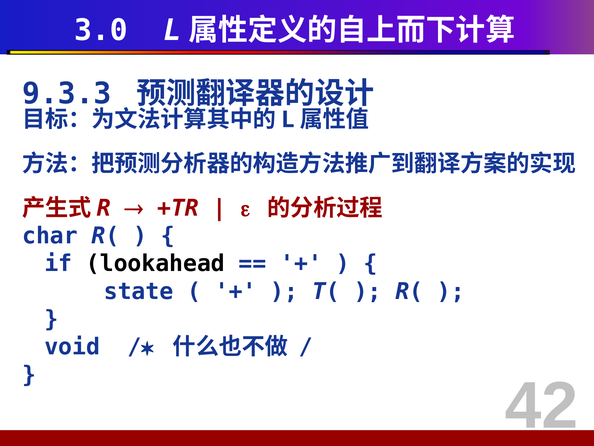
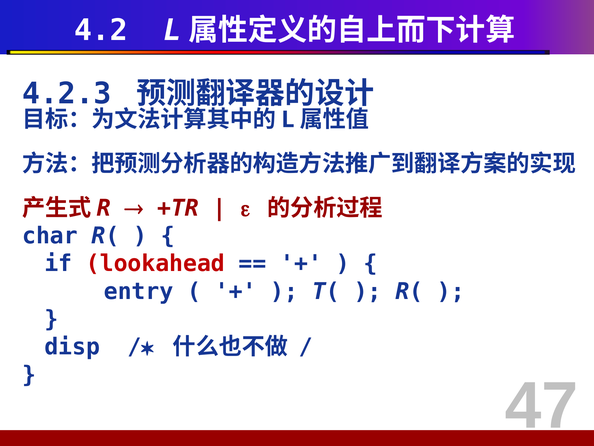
3.0: 3.0 -> 4.2 (101, 30)
9.3.3: 9.3.3 -> 4.2.3 (67, 94)
lookahead colour: black -> red (155, 263)
state: state -> entry (139, 291)
void: void -> disp (72, 347)
42: 42 -> 47 (541, 406)
